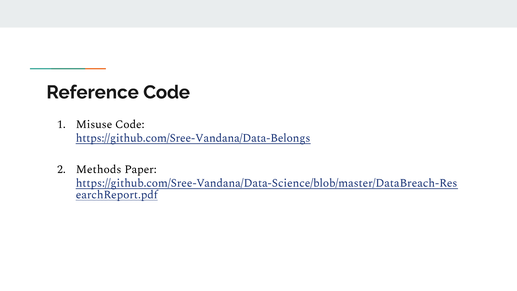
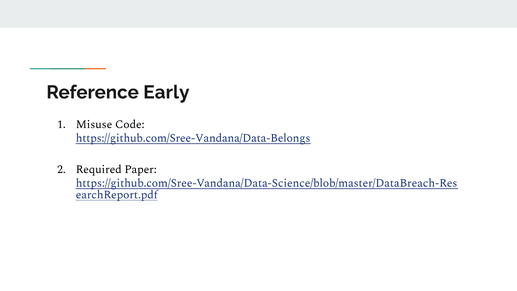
Reference Code: Code -> Early (166, 92)
Methods: Methods -> Required (99, 169)
